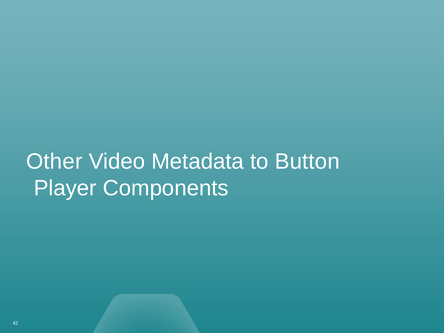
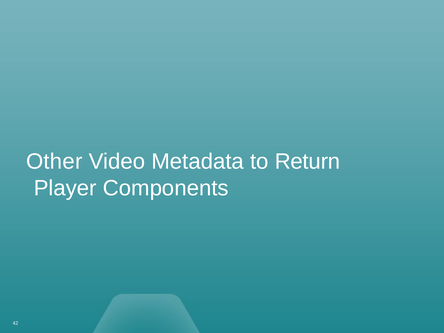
Button: Button -> Return (307, 161)
